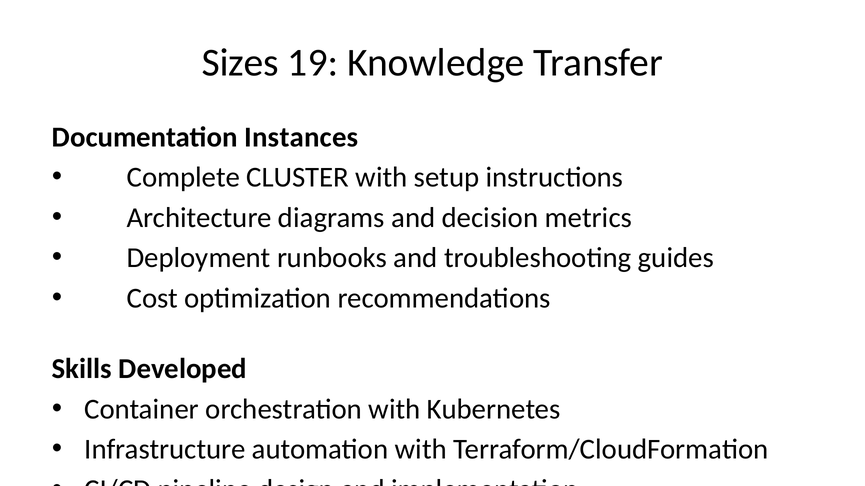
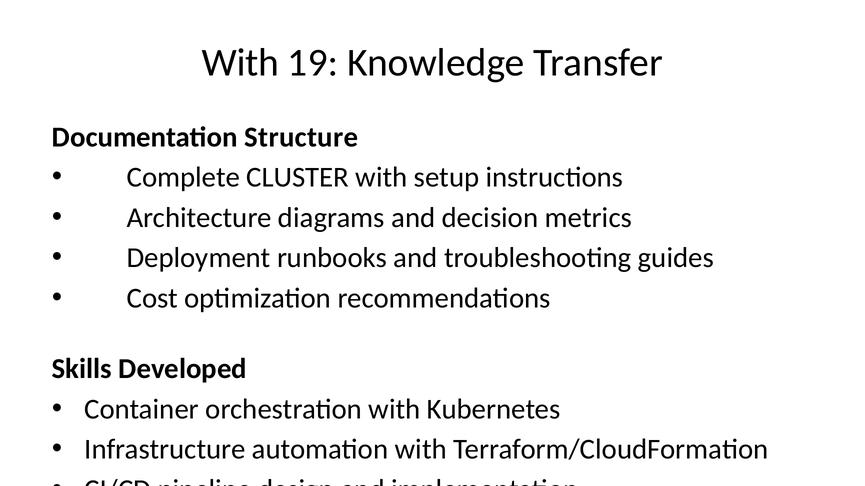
Sizes: Sizes -> With (240, 63)
Instances: Instances -> Structure (301, 137)
